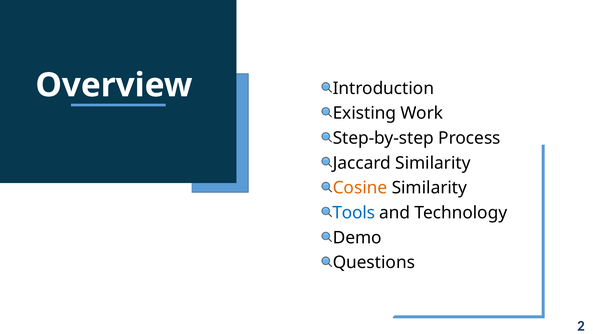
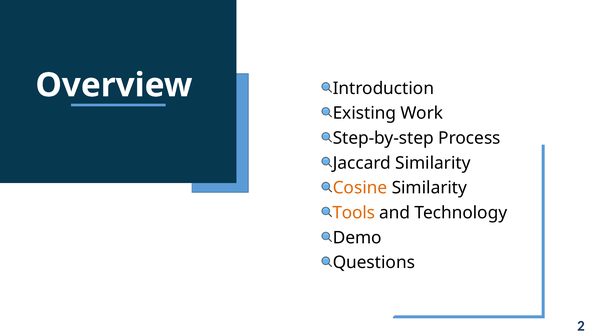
Tools colour: blue -> orange (354, 213)
